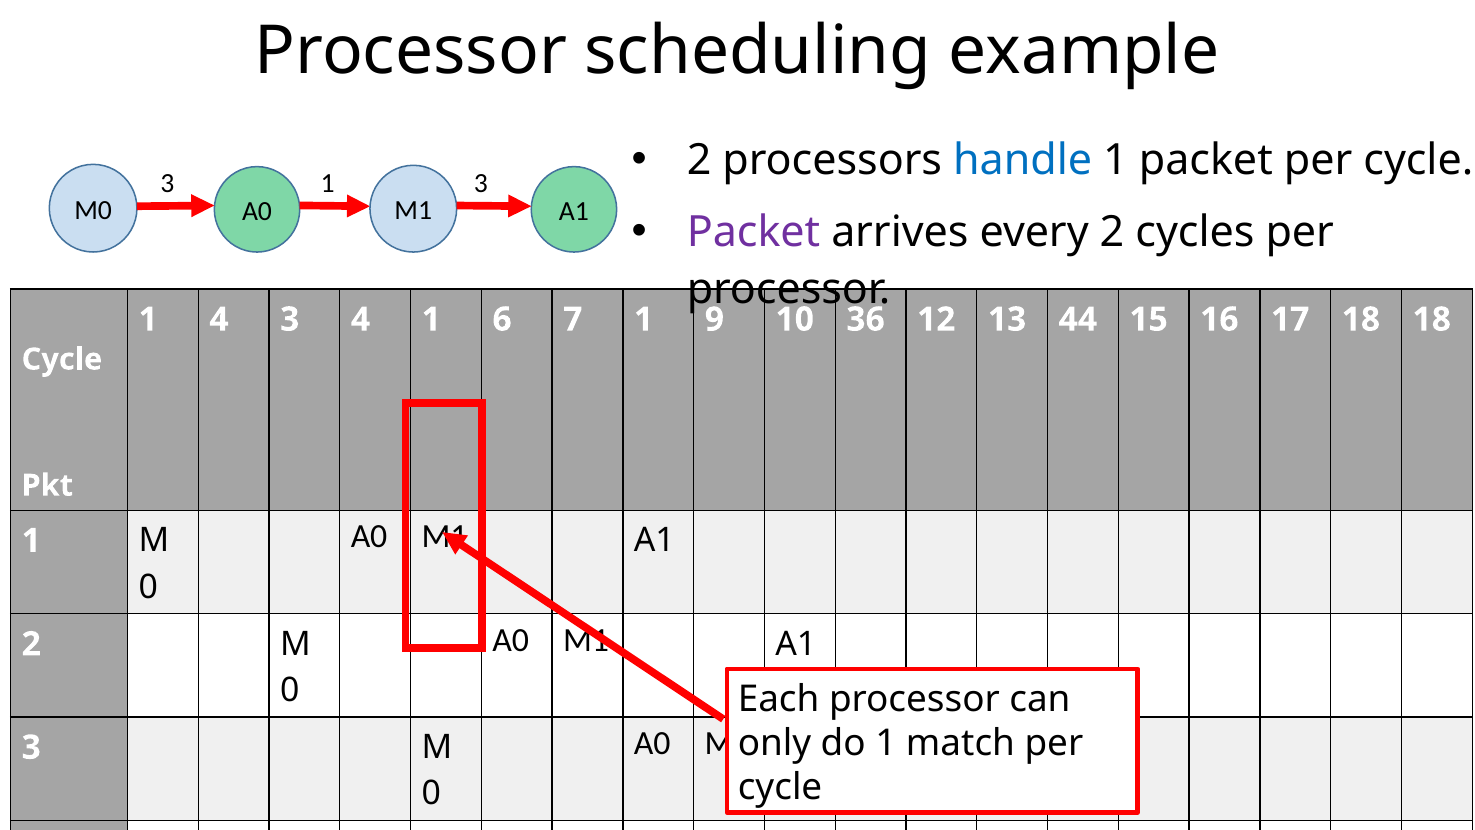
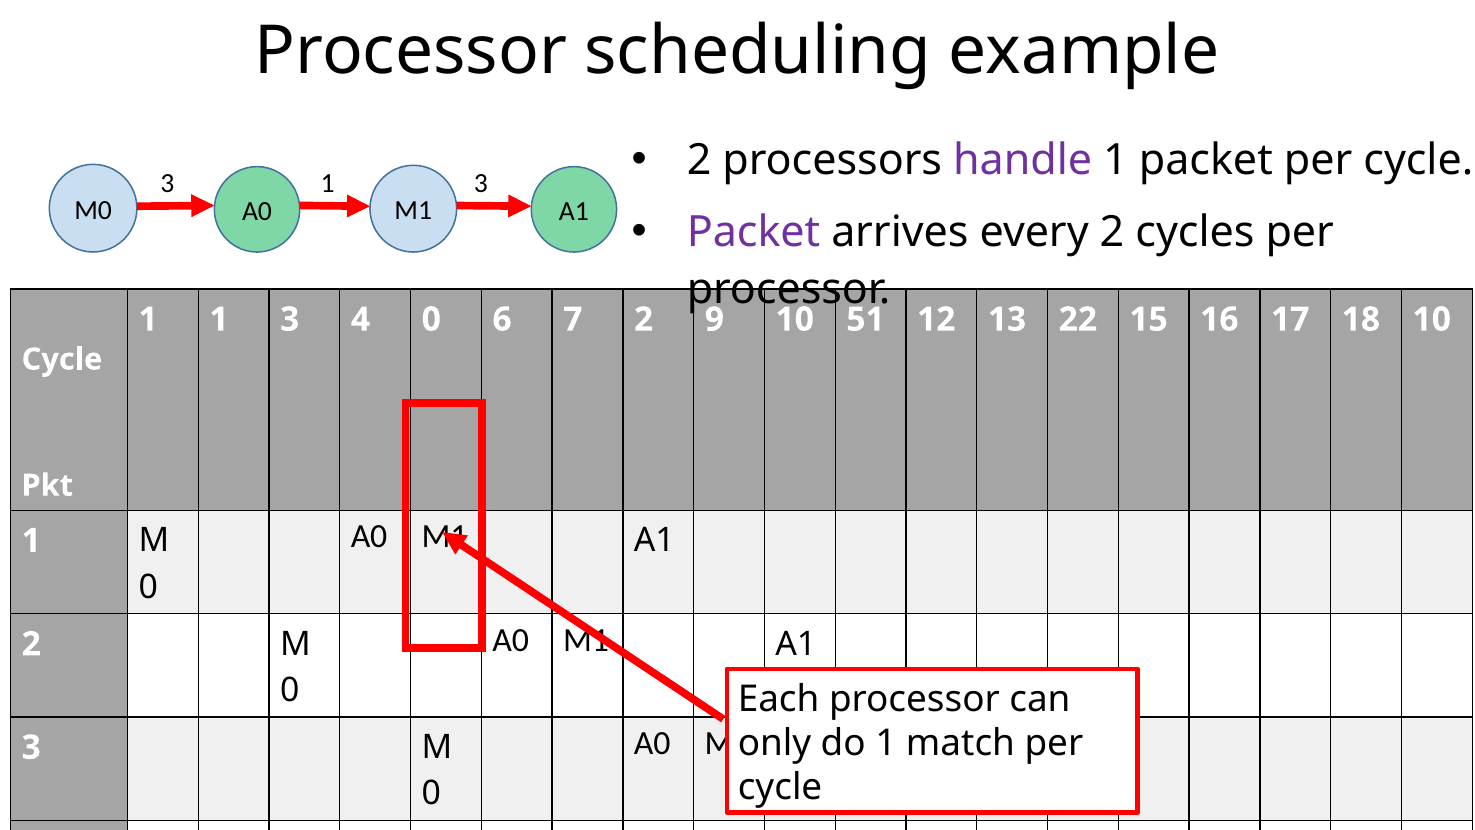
handle colour: blue -> purple (1023, 160)
1 4: 4 -> 1 (219, 319)
4 1: 1 -> 0 (431, 319)
7 1: 1 -> 2 (644, 319)
36: 36 -> 51 (866, 319)
44: 44 -> 22 (1078, 319)
18 18: 18 -> 10 (1432, 319)
